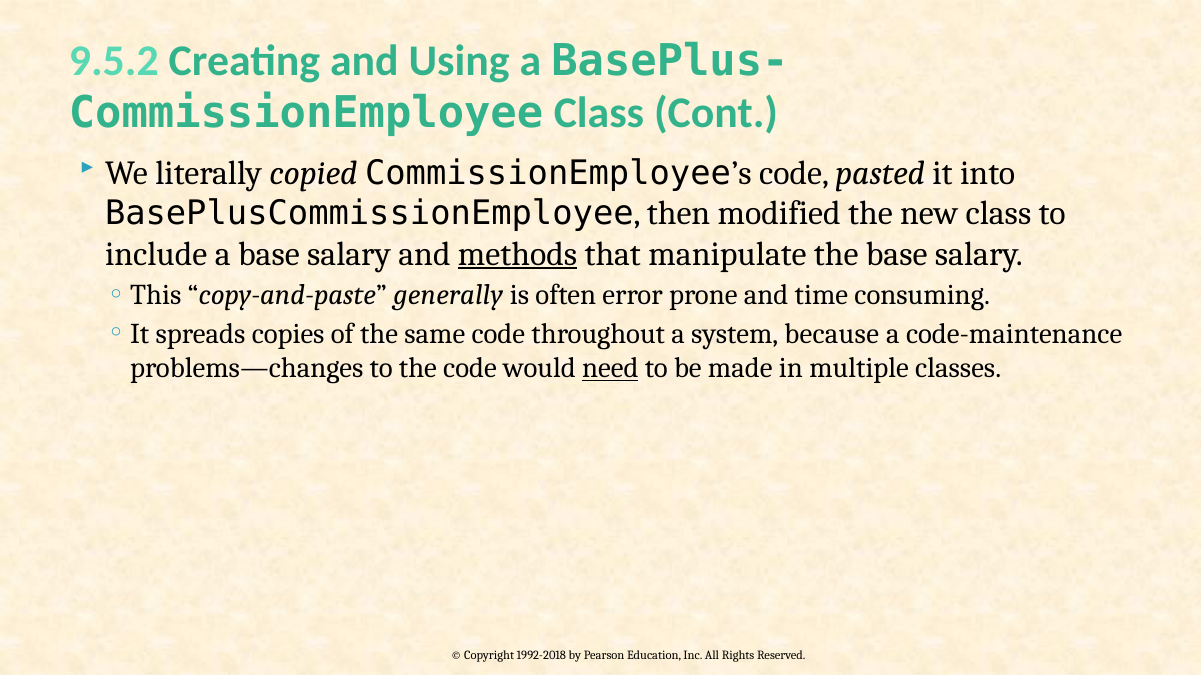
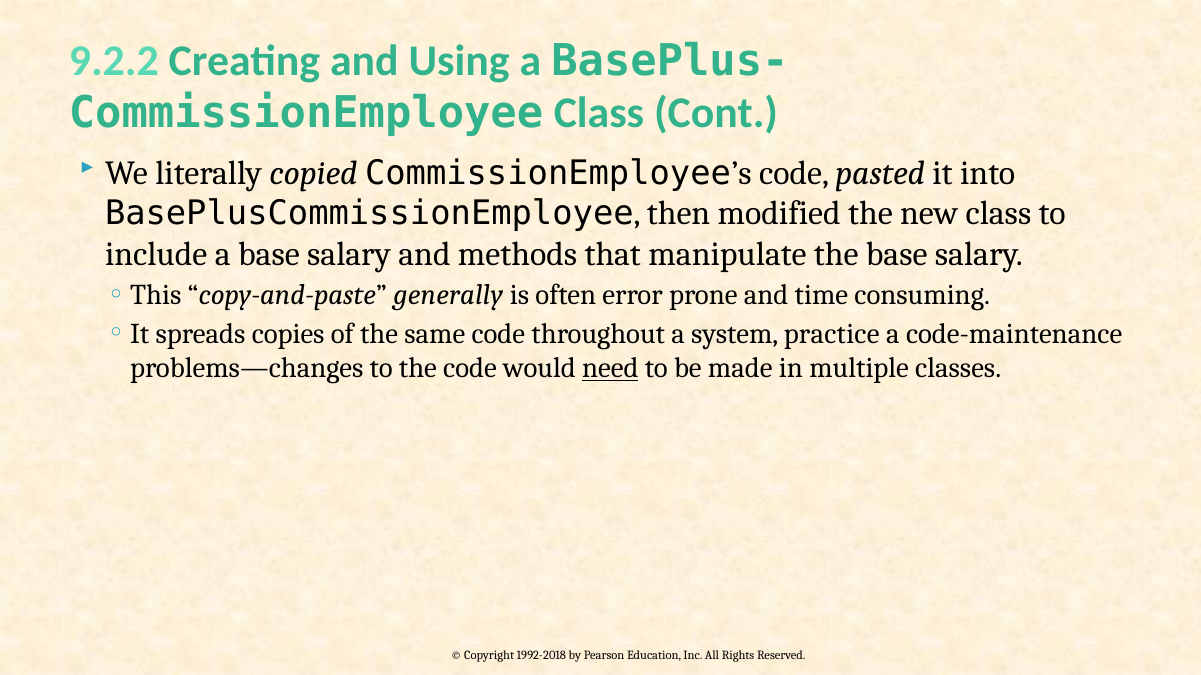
9.5.2: 9.5.2 -> 9.2.2 (114, 61)
methods underline: present -> none (518, 254)
because: because -> practice (832, 334)
